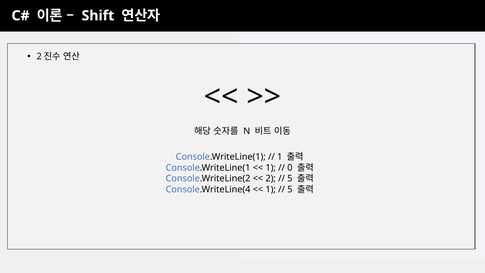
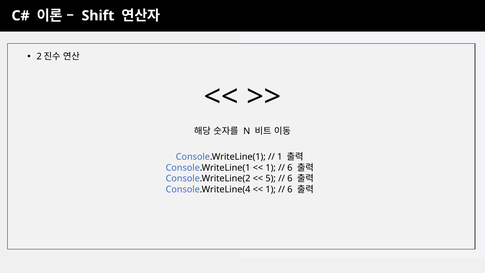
0: 0 -> 6 (290, 168)
2: 2 -> 5 (271, 179)
5: 5 -> 6 (290, 179)
5: 5 -> 6 (290, 189)
